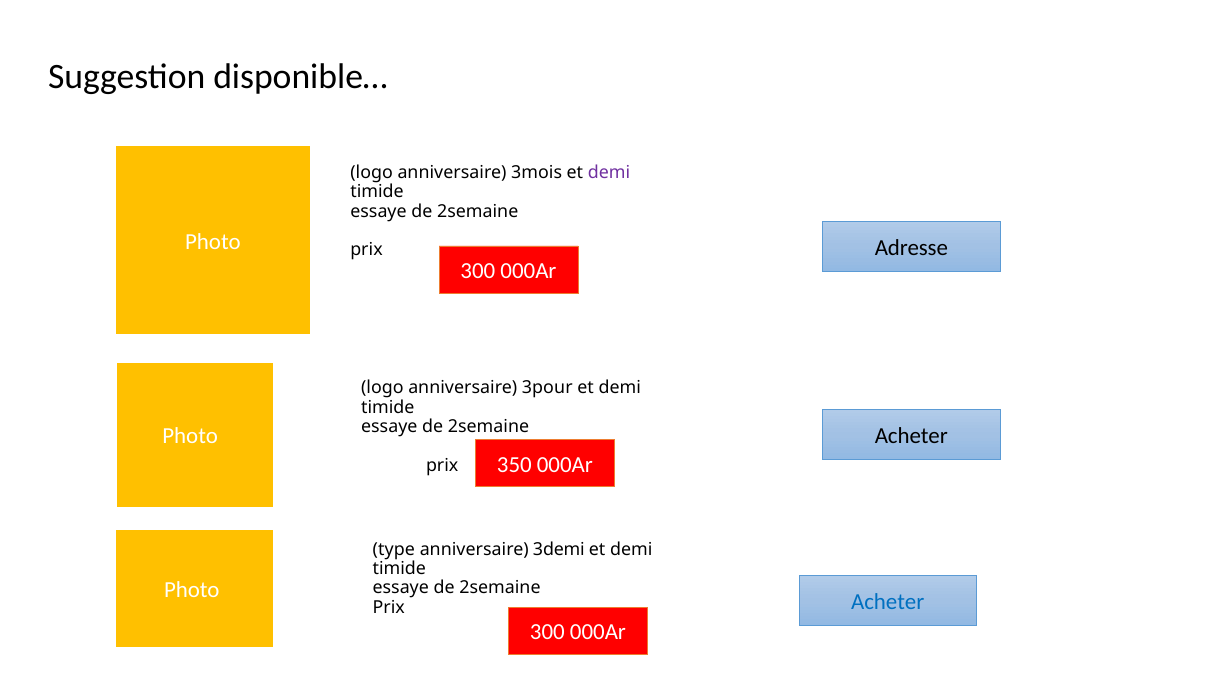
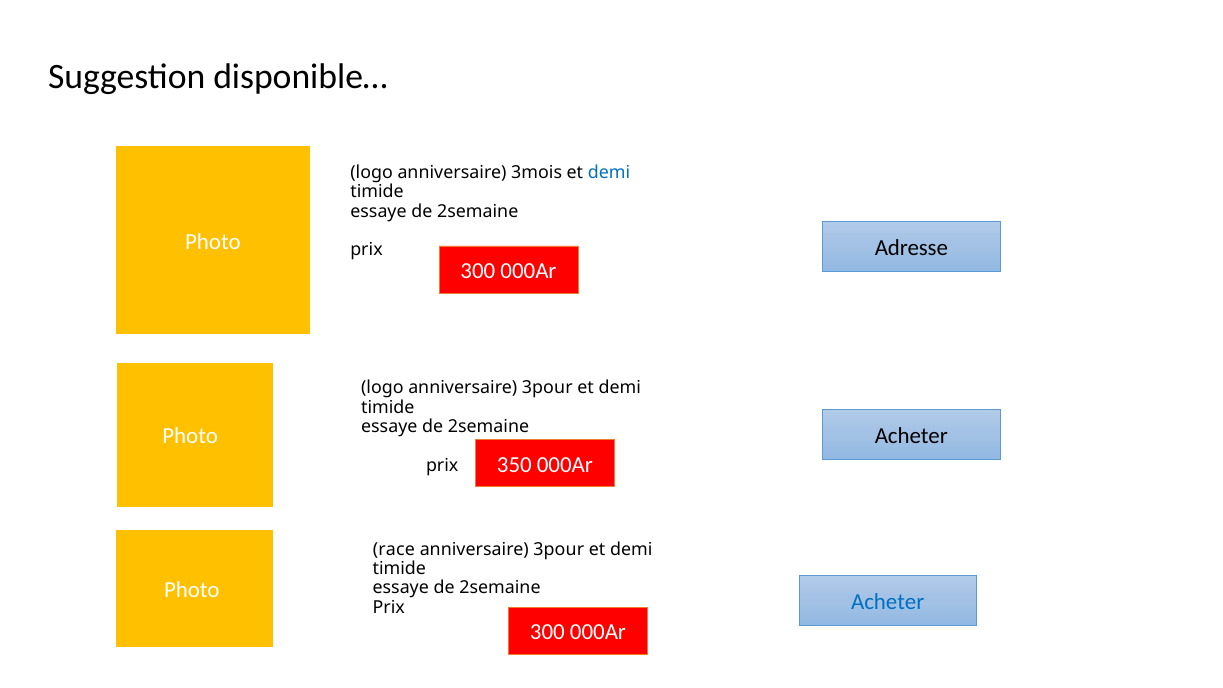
demi colour: purple -> blue (609, 173)
type: type -> race (394, 549)
3demi: 3demi -> 3pour (559, 549)
